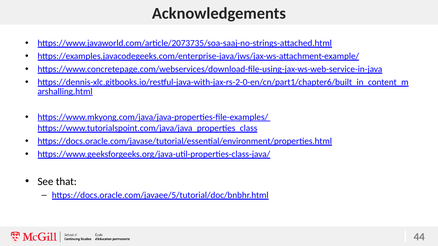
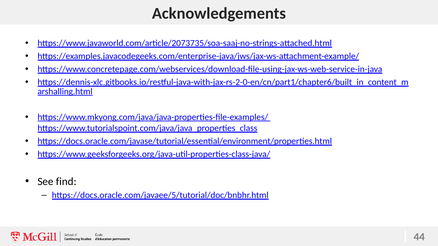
that: that -> find (66, 182)
